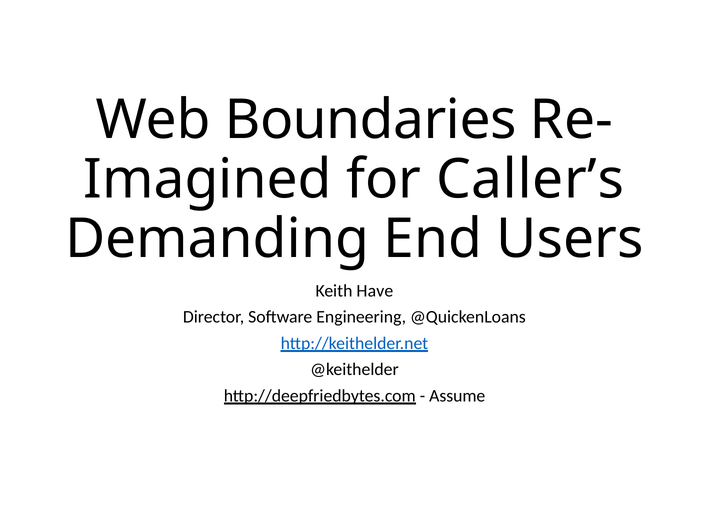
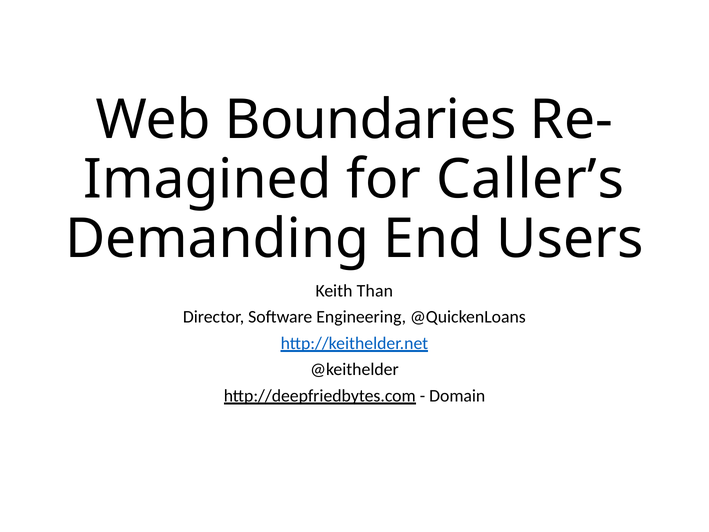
Have: Have -> Than (375, 291)
Assume: Assume -> Domain (457, 396)
